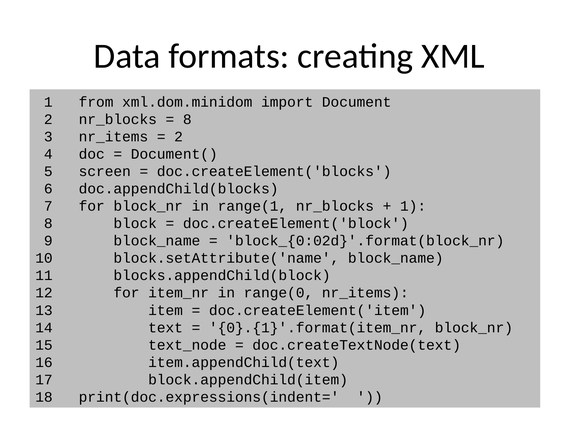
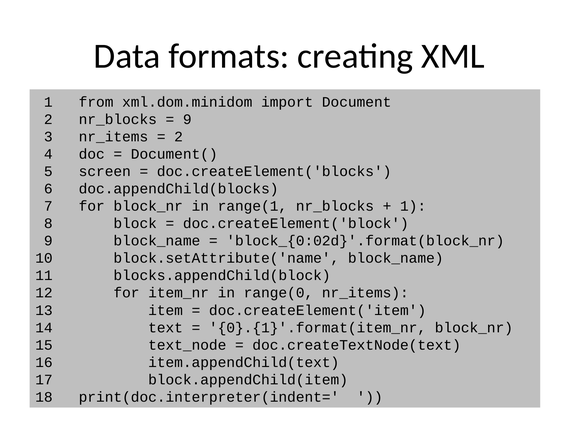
8: 8 -> 9 (187, 119)
print(doc.expressions(indent=: print(doc.expressions(indent= -> print(doc.interpreter(indent= (209, 397)
